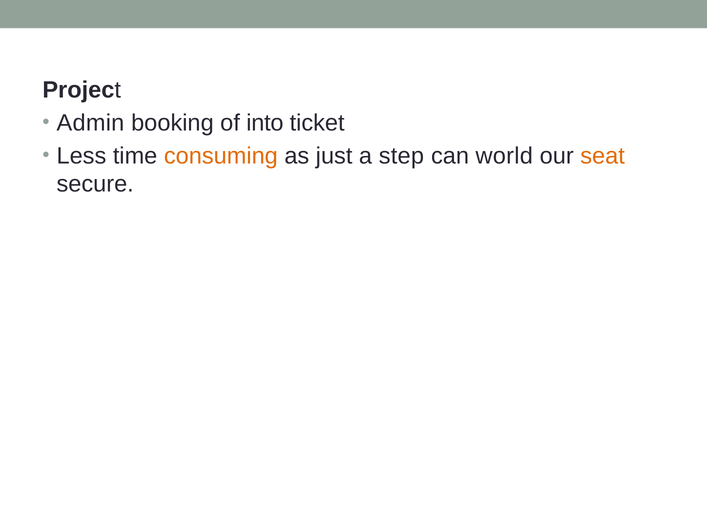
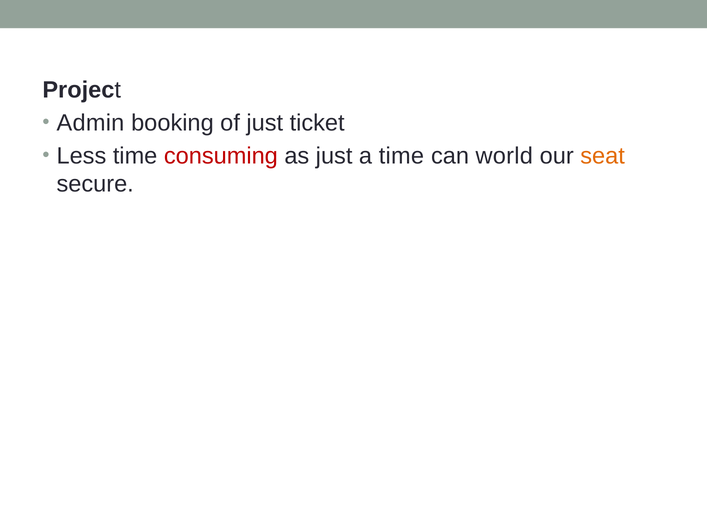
of into: into -> just (265, 123)
consuming colour: orange -> red (221, 156)
a step: step -> time (401, 156)
